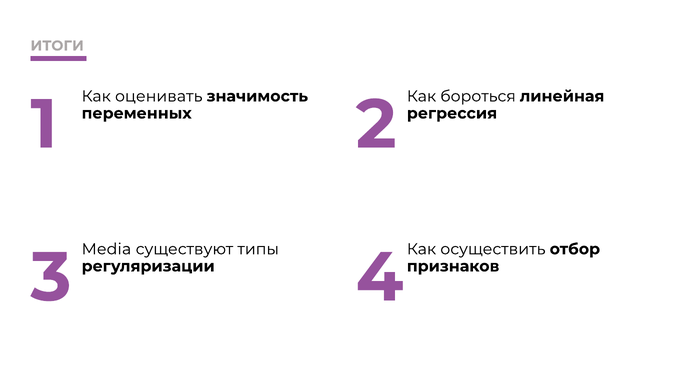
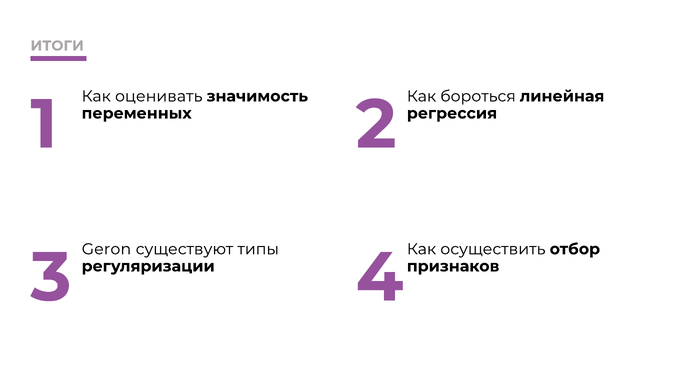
Media: Media -> Geron (106, 249)
